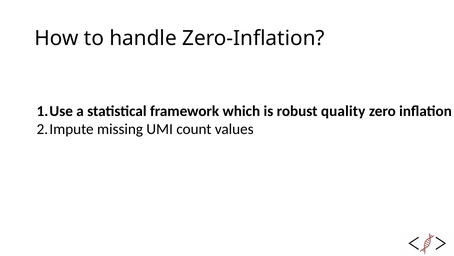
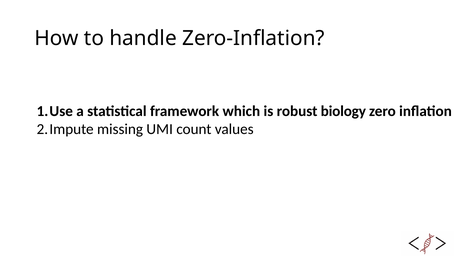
quality: quality -> biology (343, 111)
